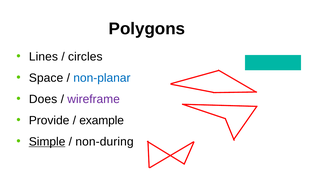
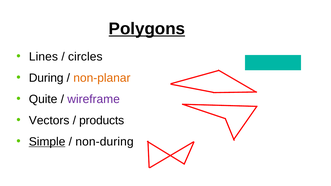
Polygons underline: none -> present (147, 29)
Space: Space -> During (46, 78)
non-planar colour: blue -> orange (102, 78)
Does: Does -> Quite (43, 99)
Provide: Provide -> Vectors (49, 120)
example: example -> products (102, 120)
